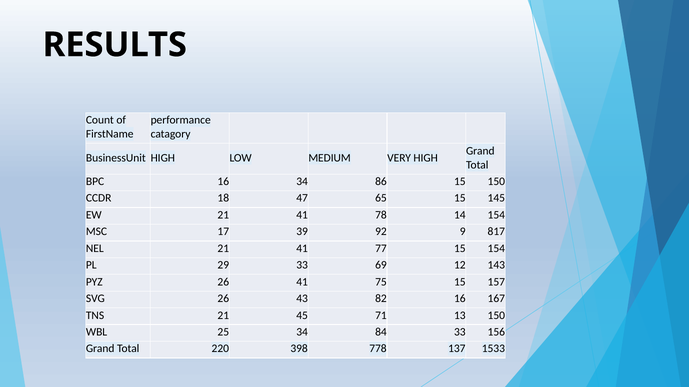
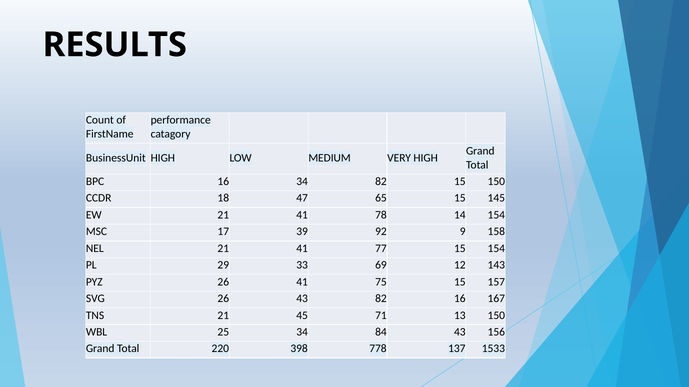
34 86: 86 -> 82 (381, 182)
817: 817 -> 158 (496, 232)
84 33: 33 -> 43 (460, 332)
